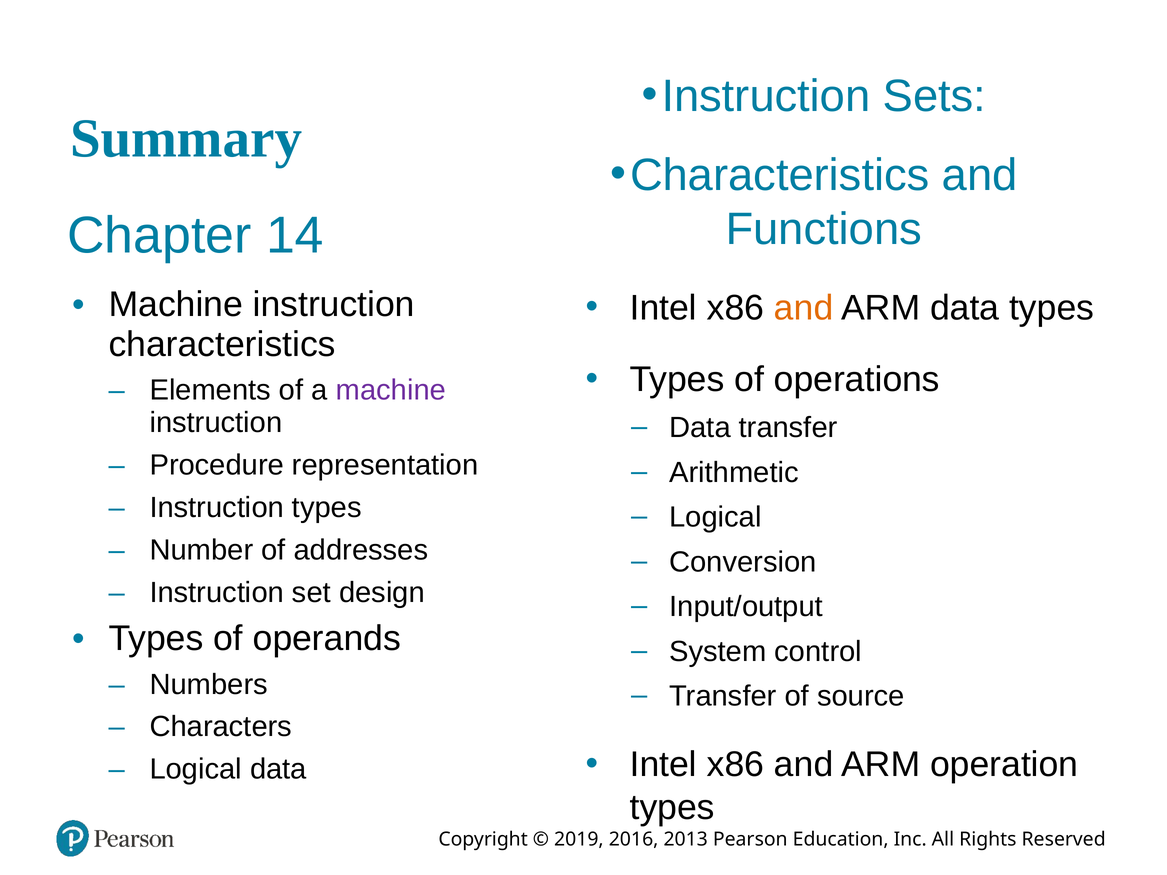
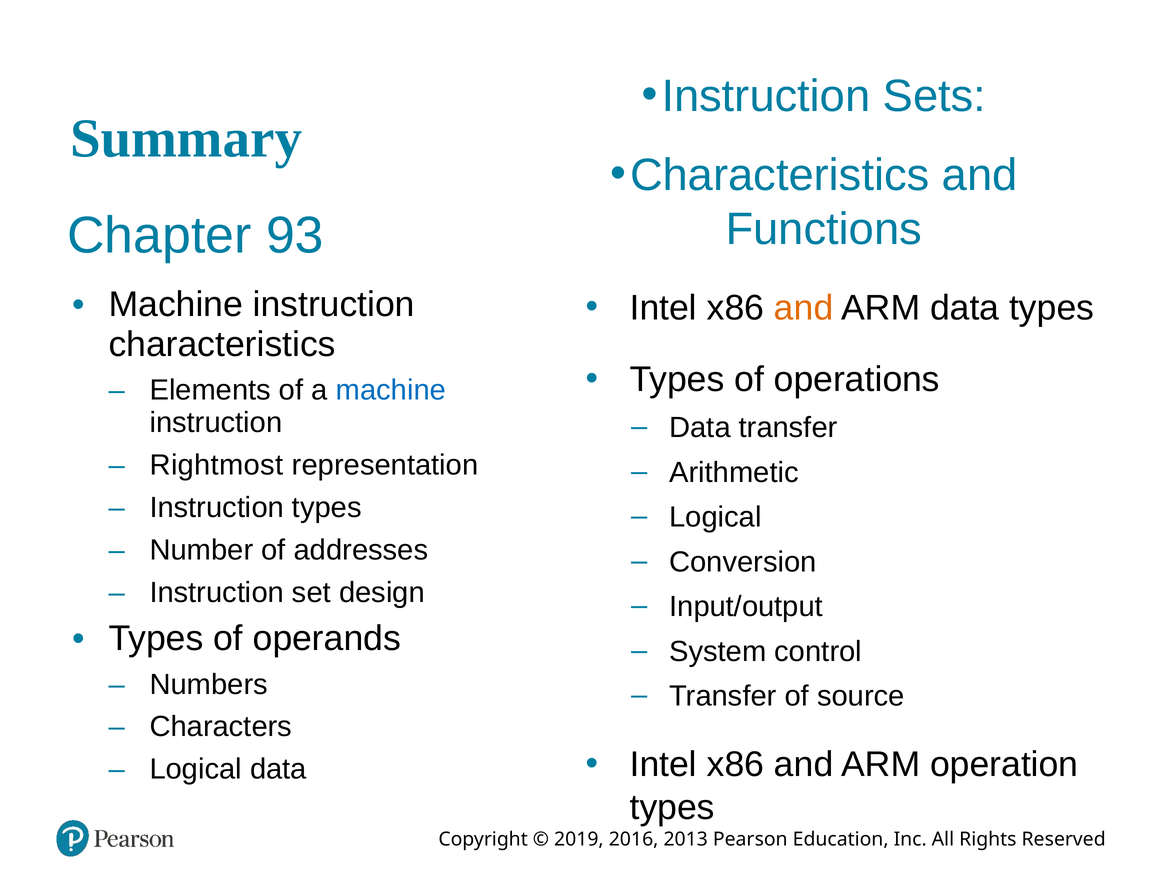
14: 14 -> 93 (295, 236)
machine colour: purple -> blue (391, 390)
Procedure: Procedure -> Rightmost (217, 465)
